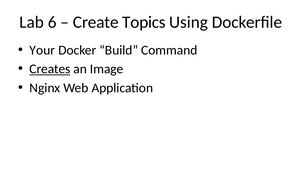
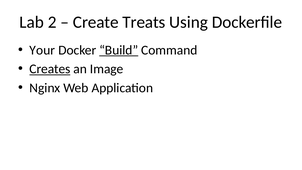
6: 6 -> 2 (52, 22)
Topics: Topics -> Treats (144, 22)
Build underline: none -> present (119, 50)
